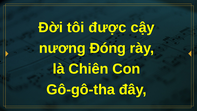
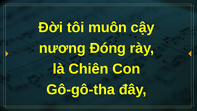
được: được -> muôn (108, 27)
